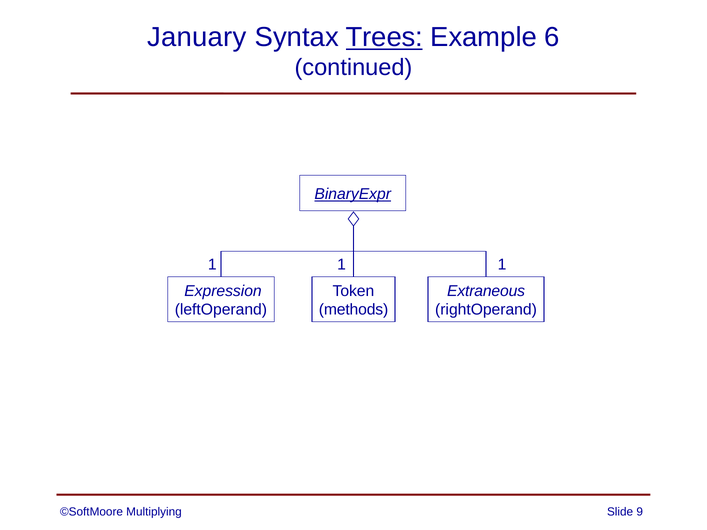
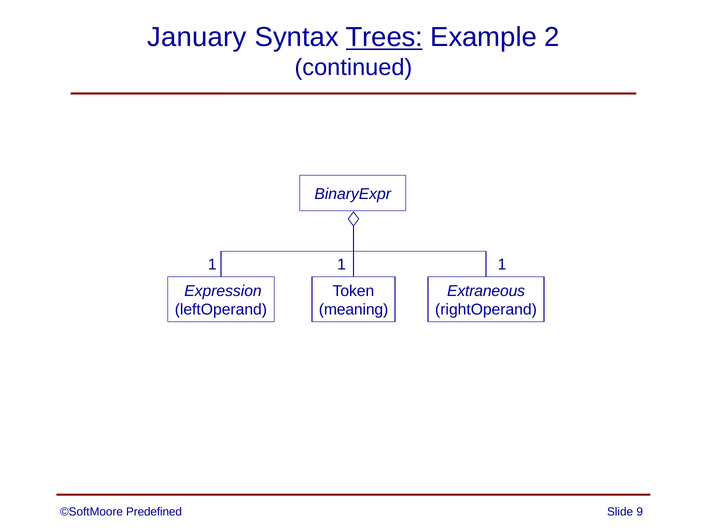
6: 6 -> 2 (552, 37)
BinaryExpr underline: present -> none (353, 194)
methods: methods -> meaning (354, 310)
Multiplying: Multiplying -> Predefined (154, 512)
